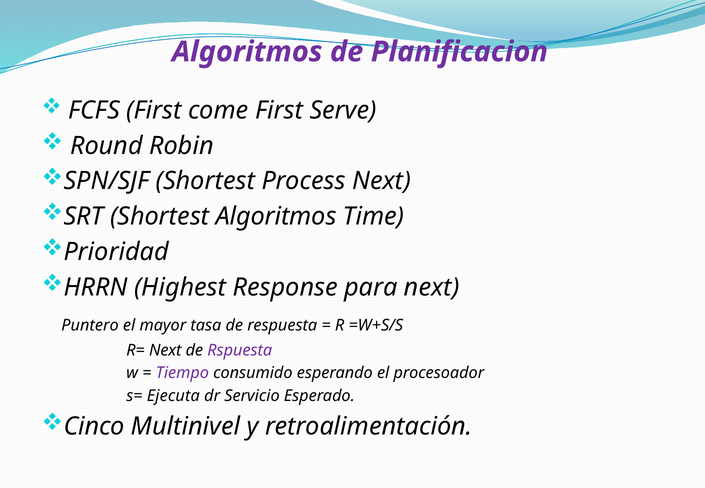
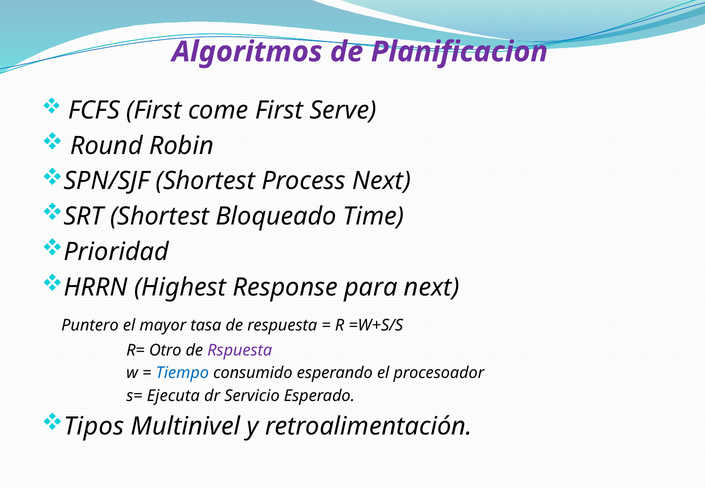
Shortest Algoritmos: Algoritmos -> Bloqueado (276, 217)
R= Next: Next -> Otro (165, 350)
Tiempo colour: purple -> blue (182, 373)
Cinco: Cinco -> Tipos (94, 426)
